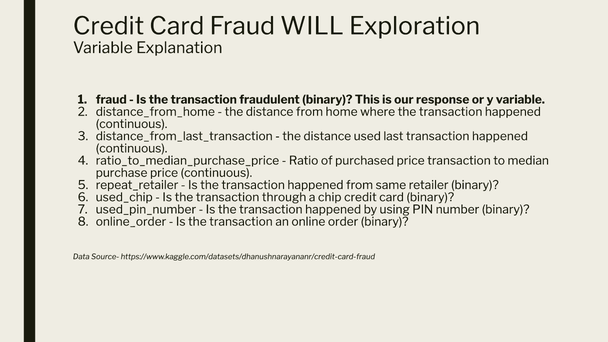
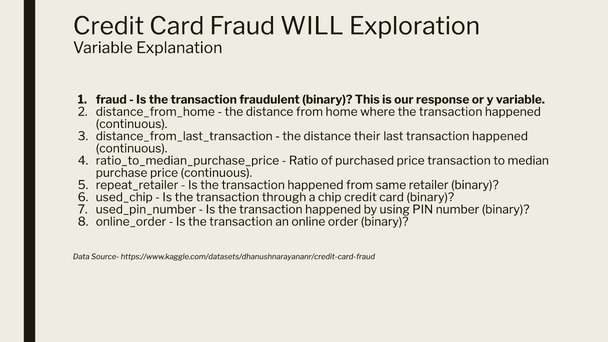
used: used -> their (367, 136)
